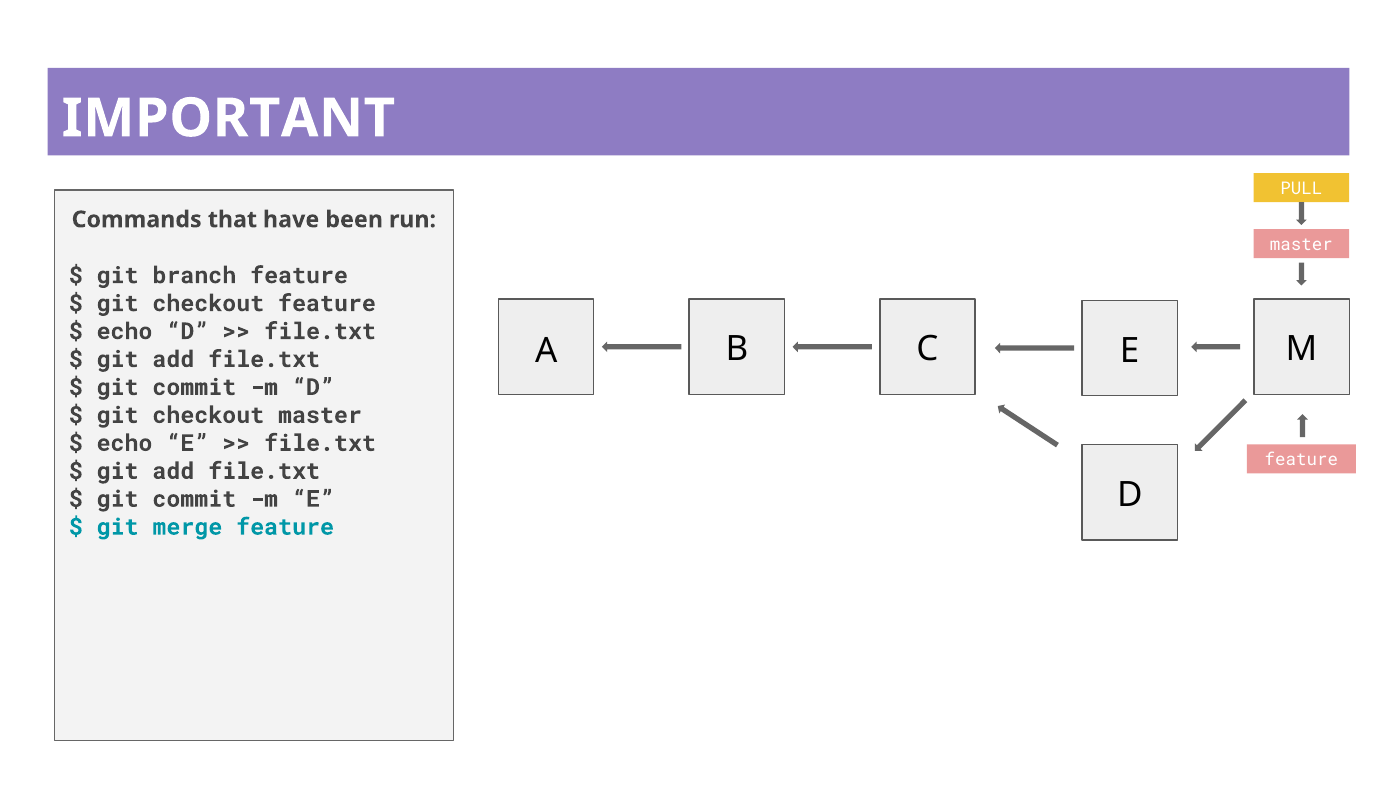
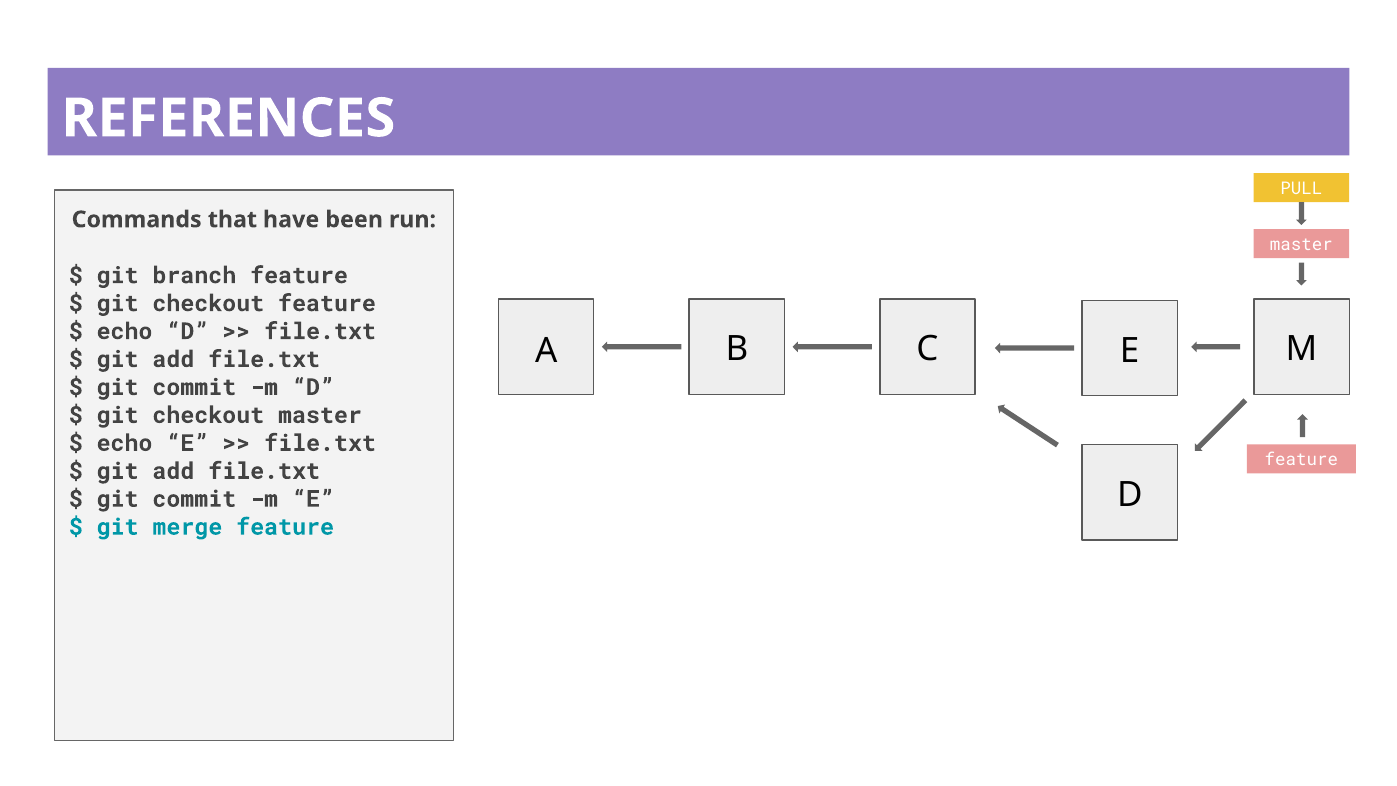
IMPORTANT: IMPORTANT -> REFERENCES (228, 118)
